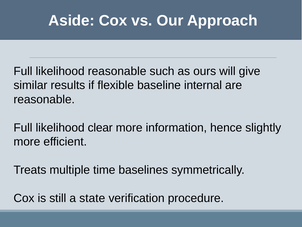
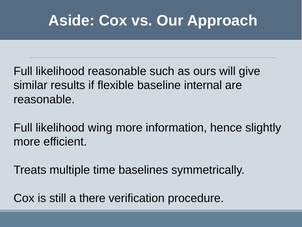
clear: clear -> wing (100, 127)
state: state -> there (92, 198)
